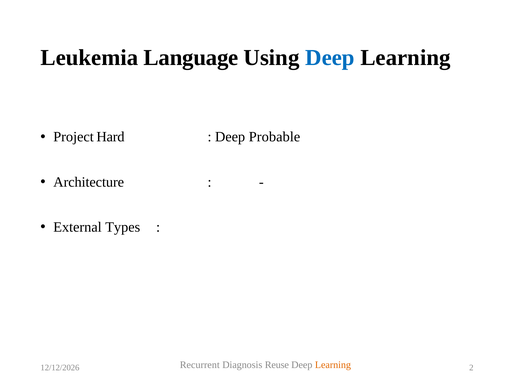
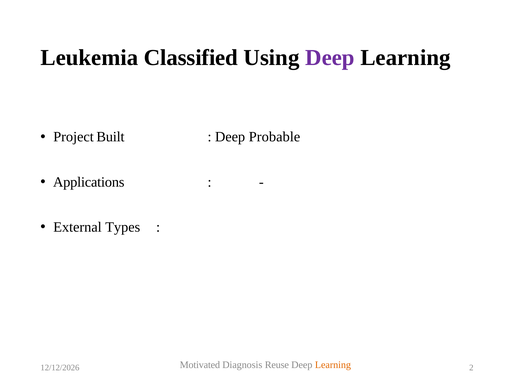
Language: Language -> Classified (191, 58)
Deep colour: blue -> purple (330, 58)
Hard: Hard -> Built (110, 137)
Architecture: Architecture -> Applications (89, 182)
Recurrent: Recurrent -> Motivated (200, 365)
